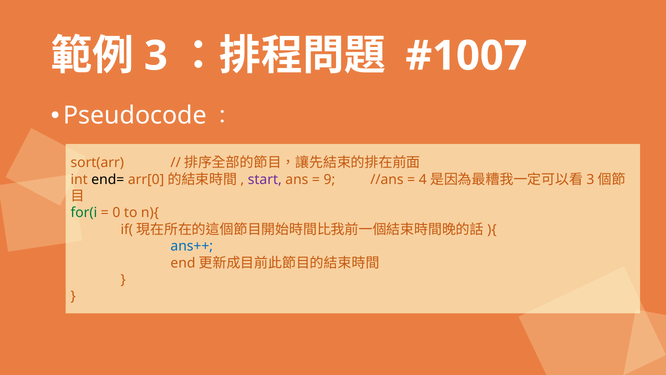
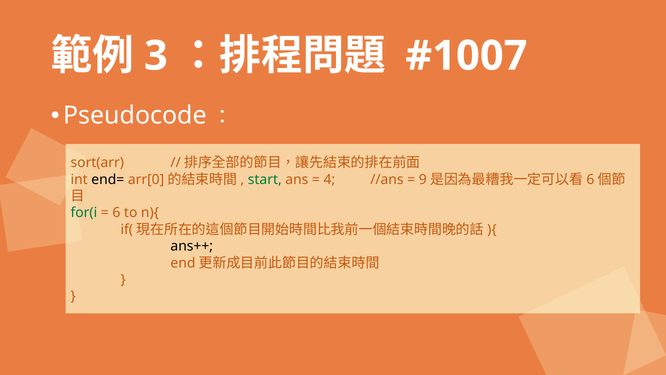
start colour: purple -> green (265, 179)
9: 9 -> 4 (329, 179)
4: 4 -> 9 (423, 179)
3: 3 -> 6 (590, 179)
0: 0 -> 6 (116, 213)
ans++ colour: blue -> black (192, 246)
